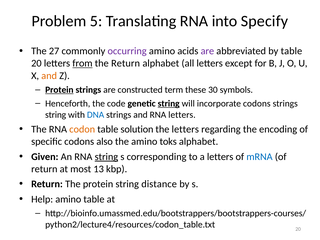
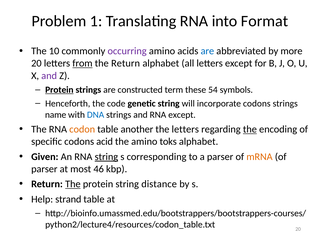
5: 5 -> 1 (96, 21)
Specify: Specify -> Format (265, 21)
27: 27 -> 10 (54, 51)
are colour: purple -> blue (207, 51)
by table: table -> more (292, 51)
and colour: orange -> purple (49, 76)
30: 30 -> 54 (213, 90)
string underline: present -> none (169, 103)
string: string -> name (56, 115)
RNA letters: letters -> except (182, 115)
solution: solution -> another (137, 129)
the underline: none -> present (250, 129)
also: also -> acid (105, 142)
a letters: letters -> parser (220, 157)
mRNA colour: blue -> orange (259, 157)
return: return -> parser (44, 169)
13: 13 -> 46 (99, 169)
The underline: none -> present (73, 184)
Help amino: amino -> strand (68, 199)
